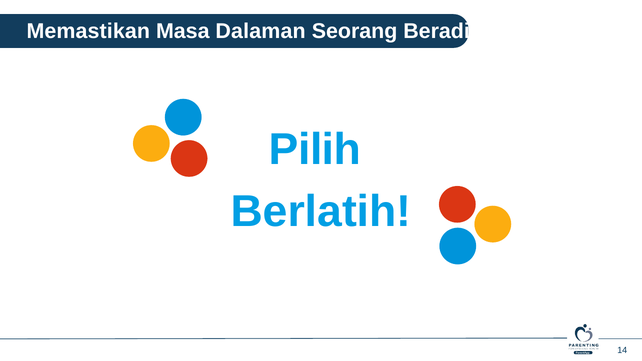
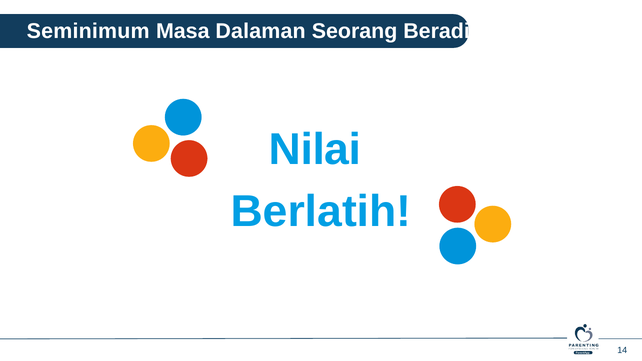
Memastikan: Memastikan -> Seminimum (88, 31)
Pilih: Pilih -> Nilai (315, 149)
